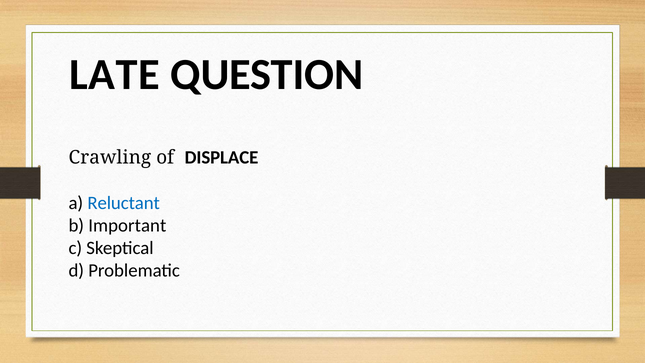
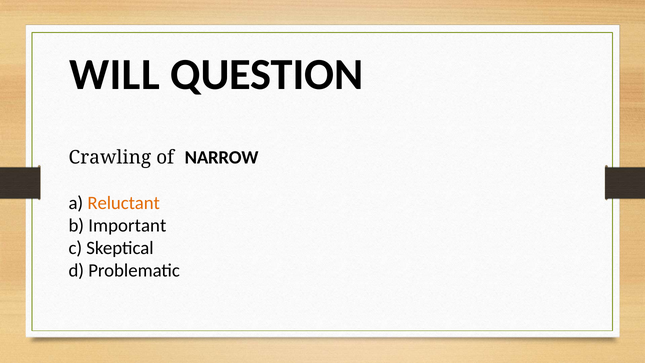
LATE: LATE -> WILL (114, 75)
DISPLACE: DISPLACE -> NARROW (222, 158)
Reluctant colour: blue -> orange (124, 203)
